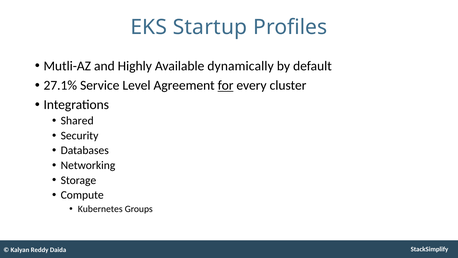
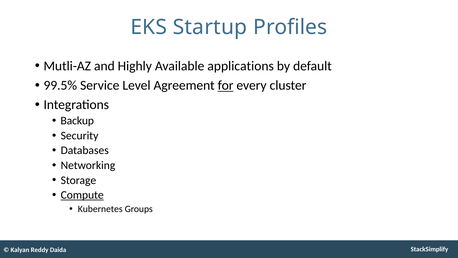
dynamically: dynamically -> applications (241, 66)
27.1%: 27.1% -> 99.5% (60, 85)
Shared: Shared -> Backup (77, 121)
Compute underline: none -> present (82, 195)
